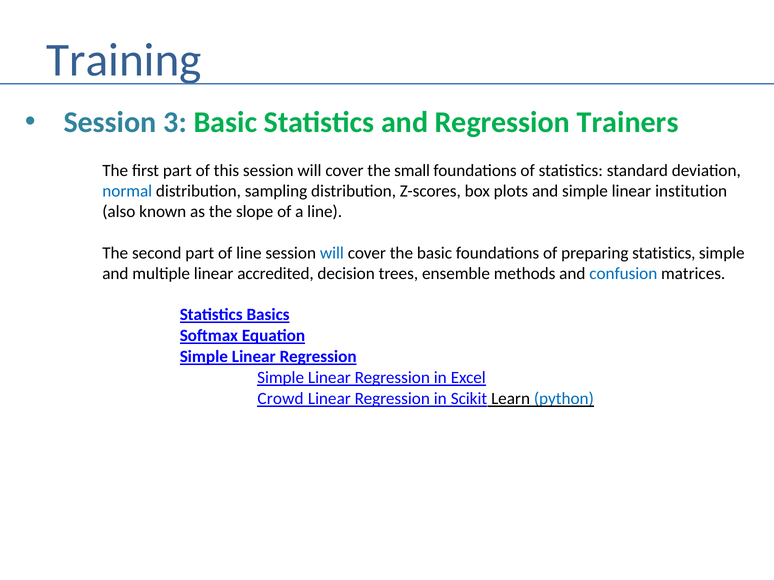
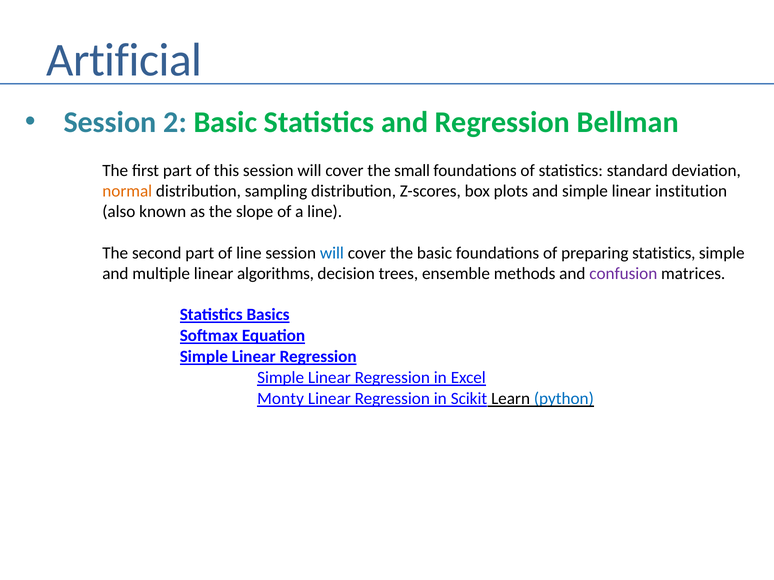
Training: Training -> Artificial (124, 60)
3: 3 -> 2 (175, 123)
Trainers: Trainers -> Bellman (628, 123)
normal colour: blue -> orange (127, 191)
accredited: accredited -> algorithms (276, 274)
confusion colour: blue -> purple (623, 274)
Crowd: Crowd -> Monty (281, 399)
